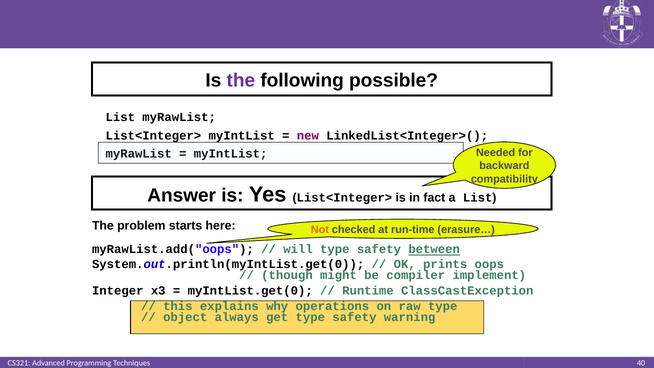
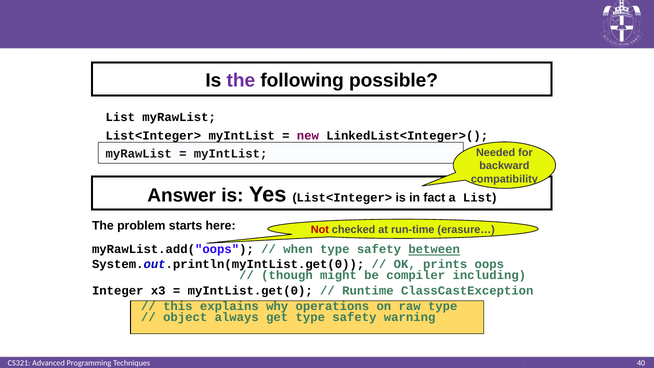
Not colour: orange -> red (320, 229)
will: will -> when (298, 249)
implement: implement -> including (489, 275)
